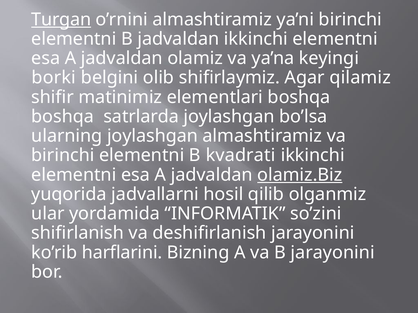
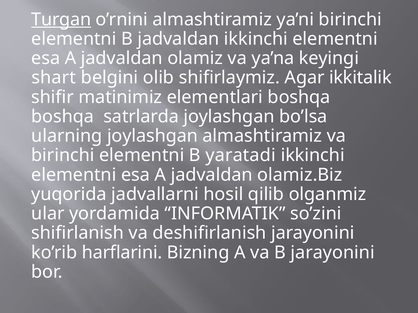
borki: borki -> shart (54, 78)
qilamiz: qilamiz -> ikkitalik (360, 78)
kvadrati: kvadrati -> yaratadi (241, 156)
olamiz.Biz underline: present -> none (300, 175)
